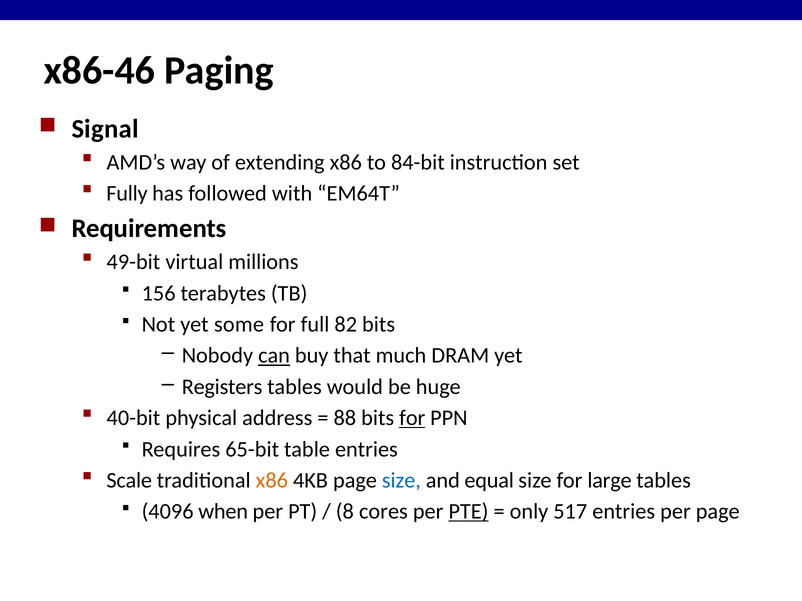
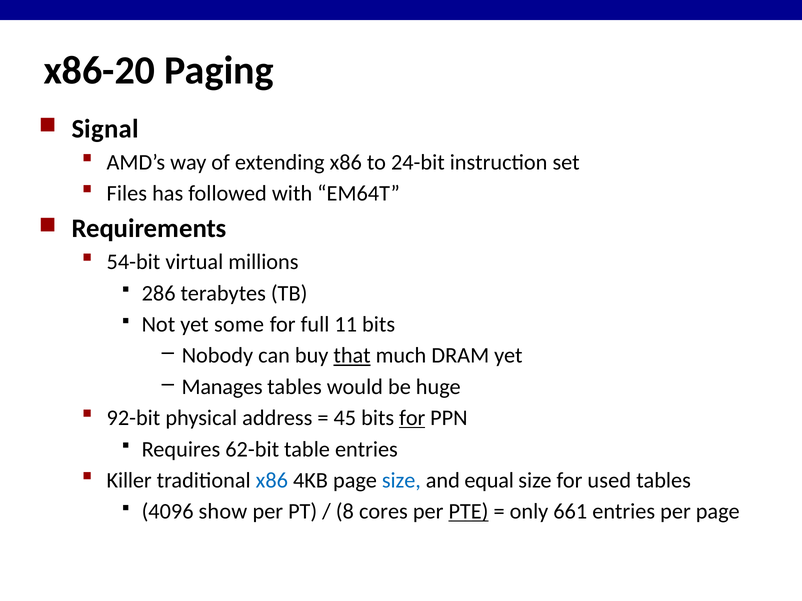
x86-46: x86-46 -> x86-20 (99, 71)
84-bit: 84-bit -> 24-bit (418, 163)
Fully: Fully -> Files (127, 194)
49-bit: 49-bit -> 54-bit (133, 262)
156: 156 -> 286 (159, 294)
82: 82 -> 11 (346, 325)
can underline: present -> none (274, 356)
that underline: none -> present (352, 356)
Registers: Registers -> Manages (222, 387)
40-bit: 40-bit -> 92-bit (133, 418)
88: 88 -> 45 (345, 418)
65-bit: 65-bit -> 62-bit (252, 450)
Scale: Scale -> Killer (129, 481)
x86 colour: orange -> blue (272, 481)
large: large -> used (609, 481)
when: when -> show (223, 512)
517: 517 -> 661 (570, 512)
